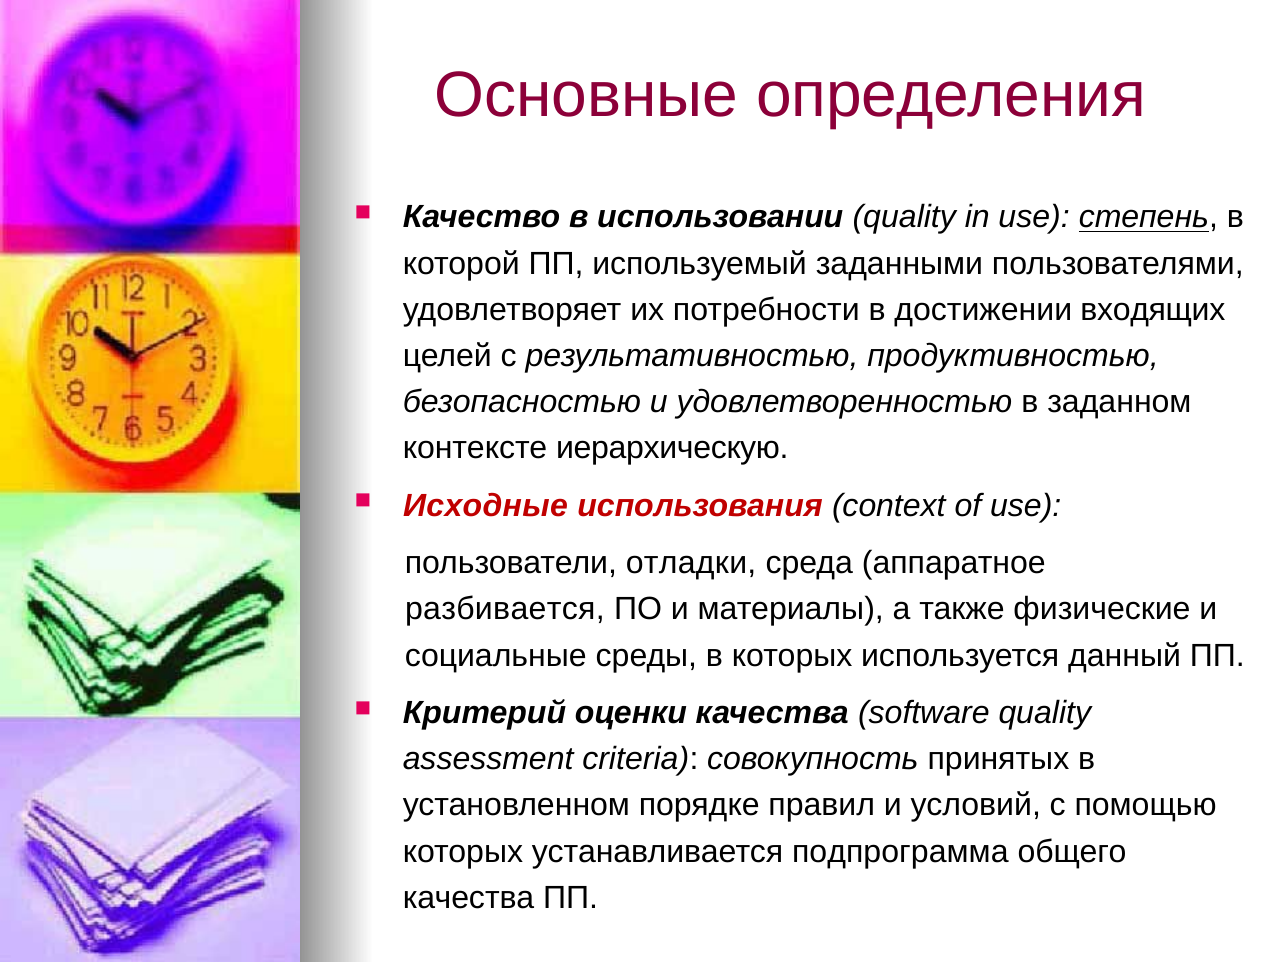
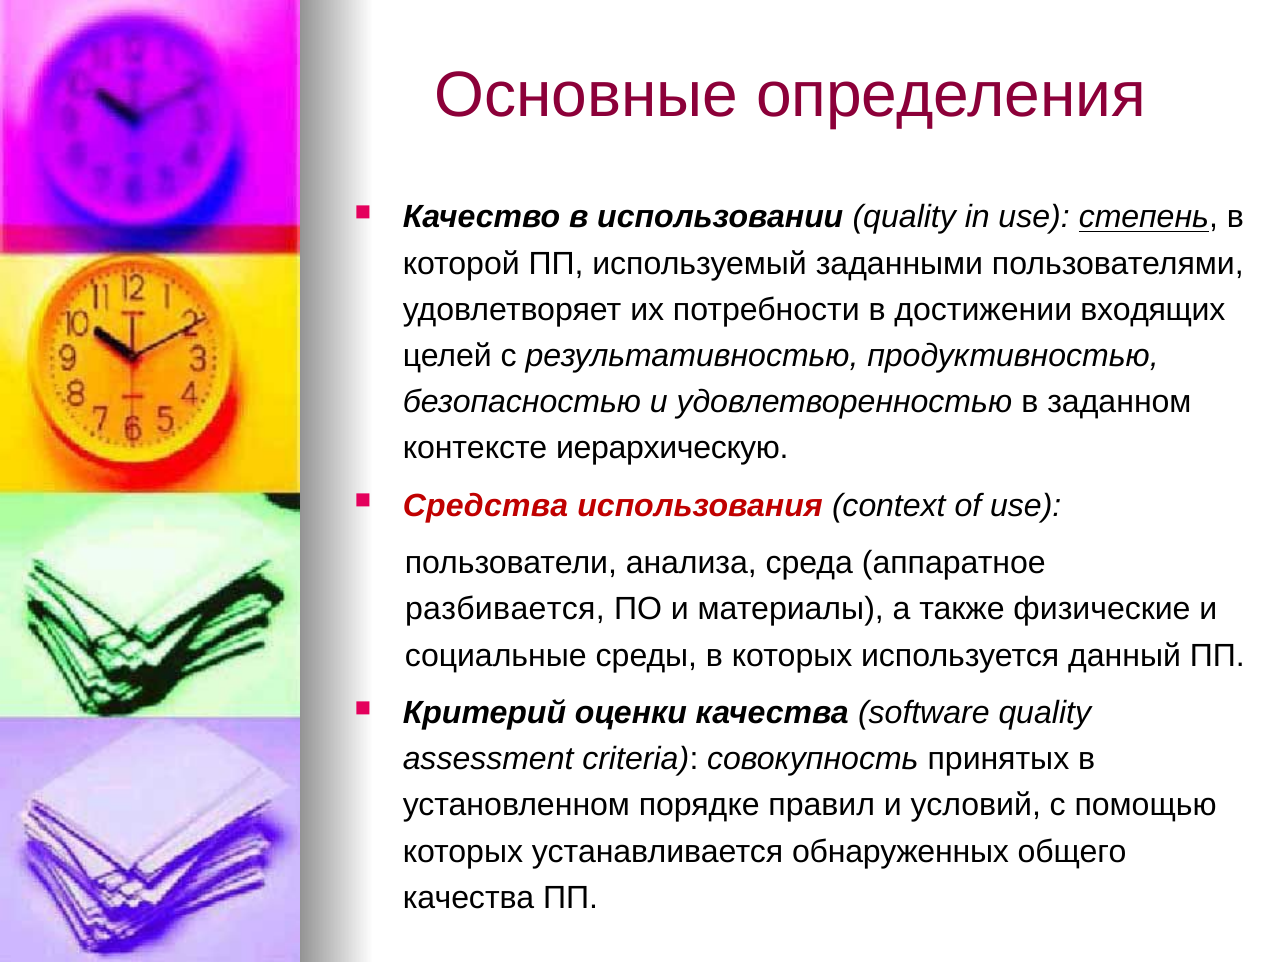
Исходные: Исходные -> Средства (485, 505)
отладки: отладки -> анализа (691, 563)
подпрограмма: подпрограмма -> обнаруженных (900, 851)
